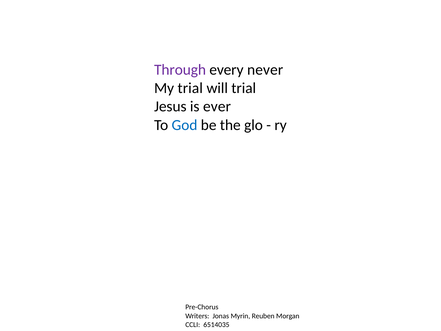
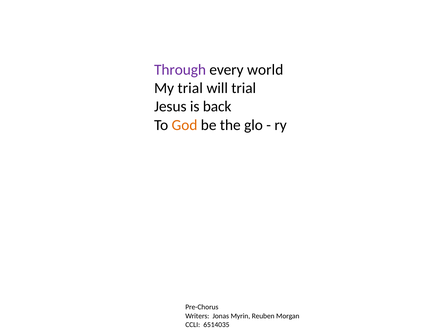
never: never -> world (265, 70)
ever: ever -> back (217, 106)
God colour: blue -> orange (185, 125)
